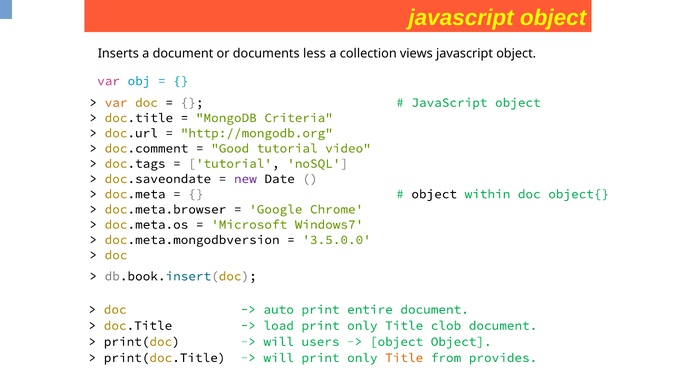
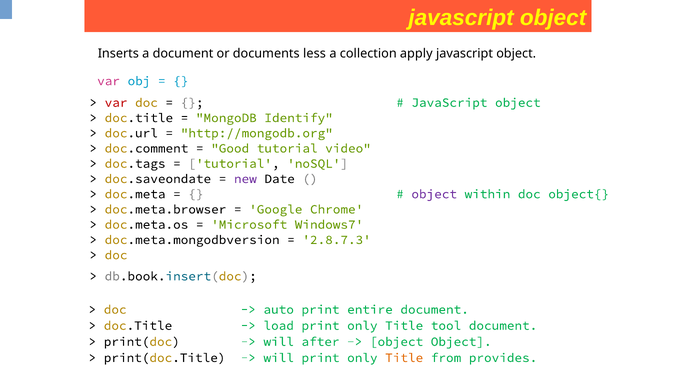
views: views -> apply (416, 53)
var colour: orange -> red (116, 102)
Criteria: Criteria -> Identify (299, 118)
object colour: black -> purple (434, 194)
3.5.0.0: 3.5.0.0 -> 2.8.7.3 (337, 239)
clob: clob -> tool (446, 325)
users: users -> after (321, 341)
